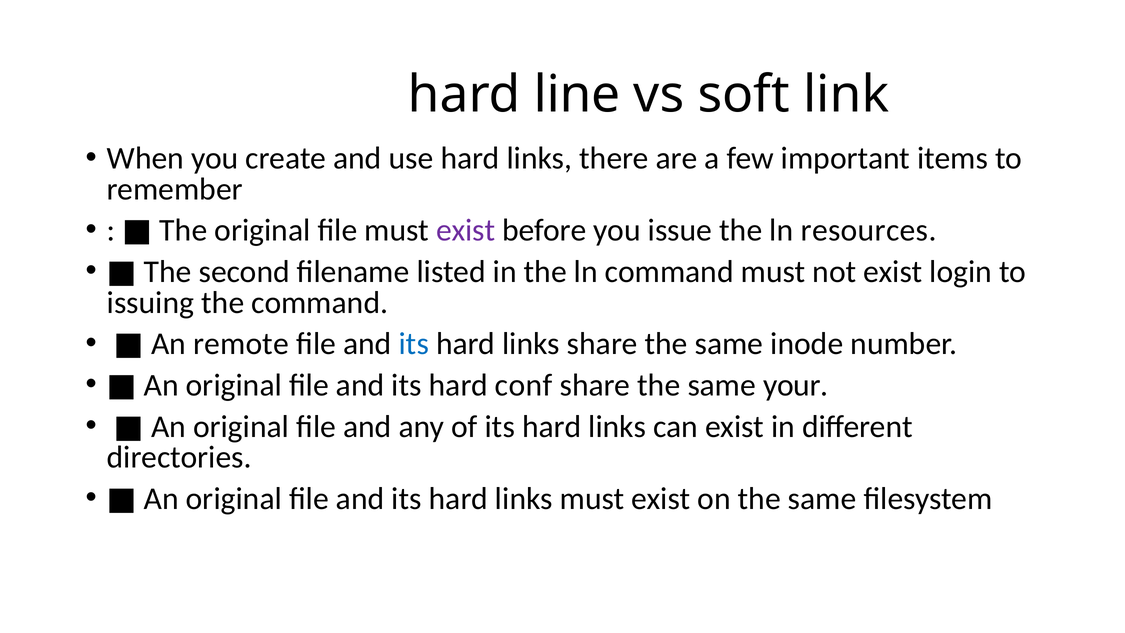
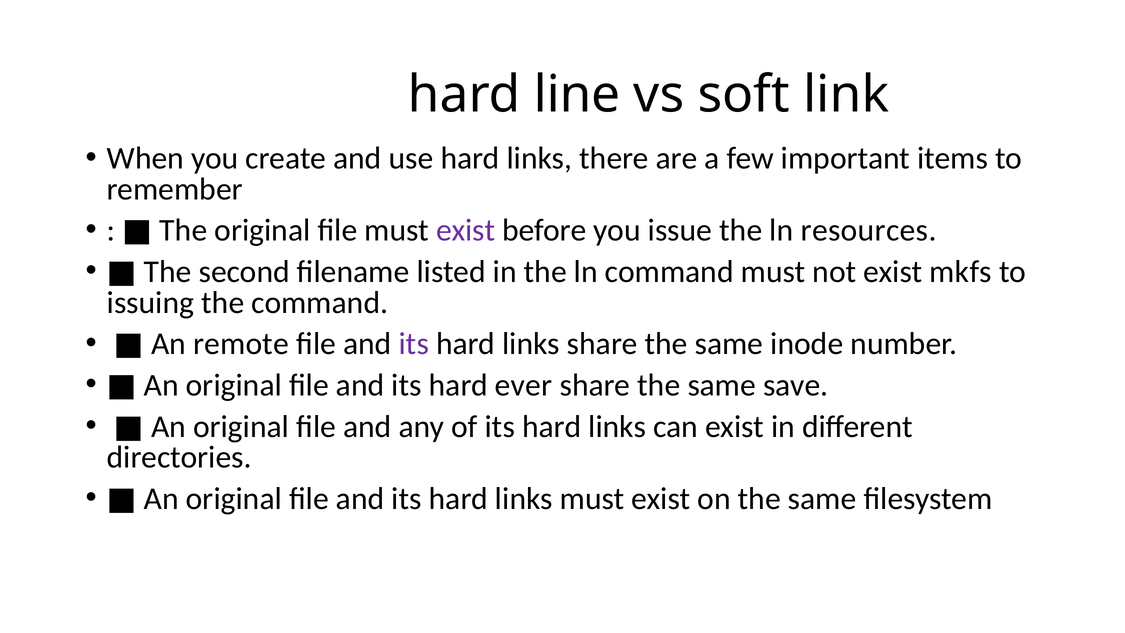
login: login -> mkfs (961, 272)
its colour: blue -> purple (414, 344)
conf: conf -> ever (524, 385)
your: your -> save (796, 385)
